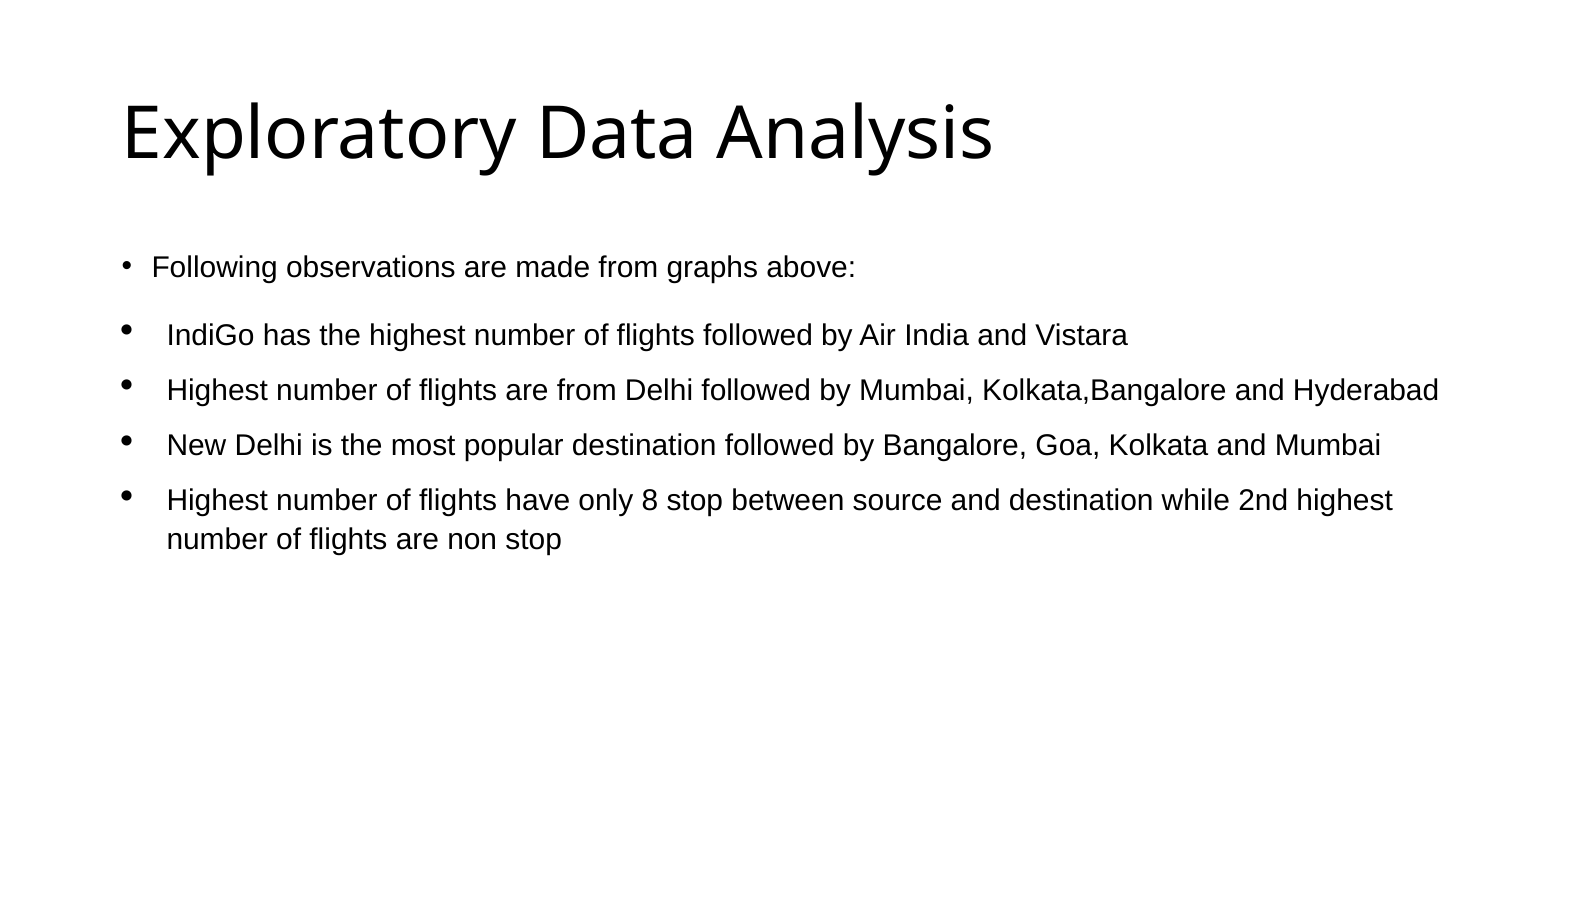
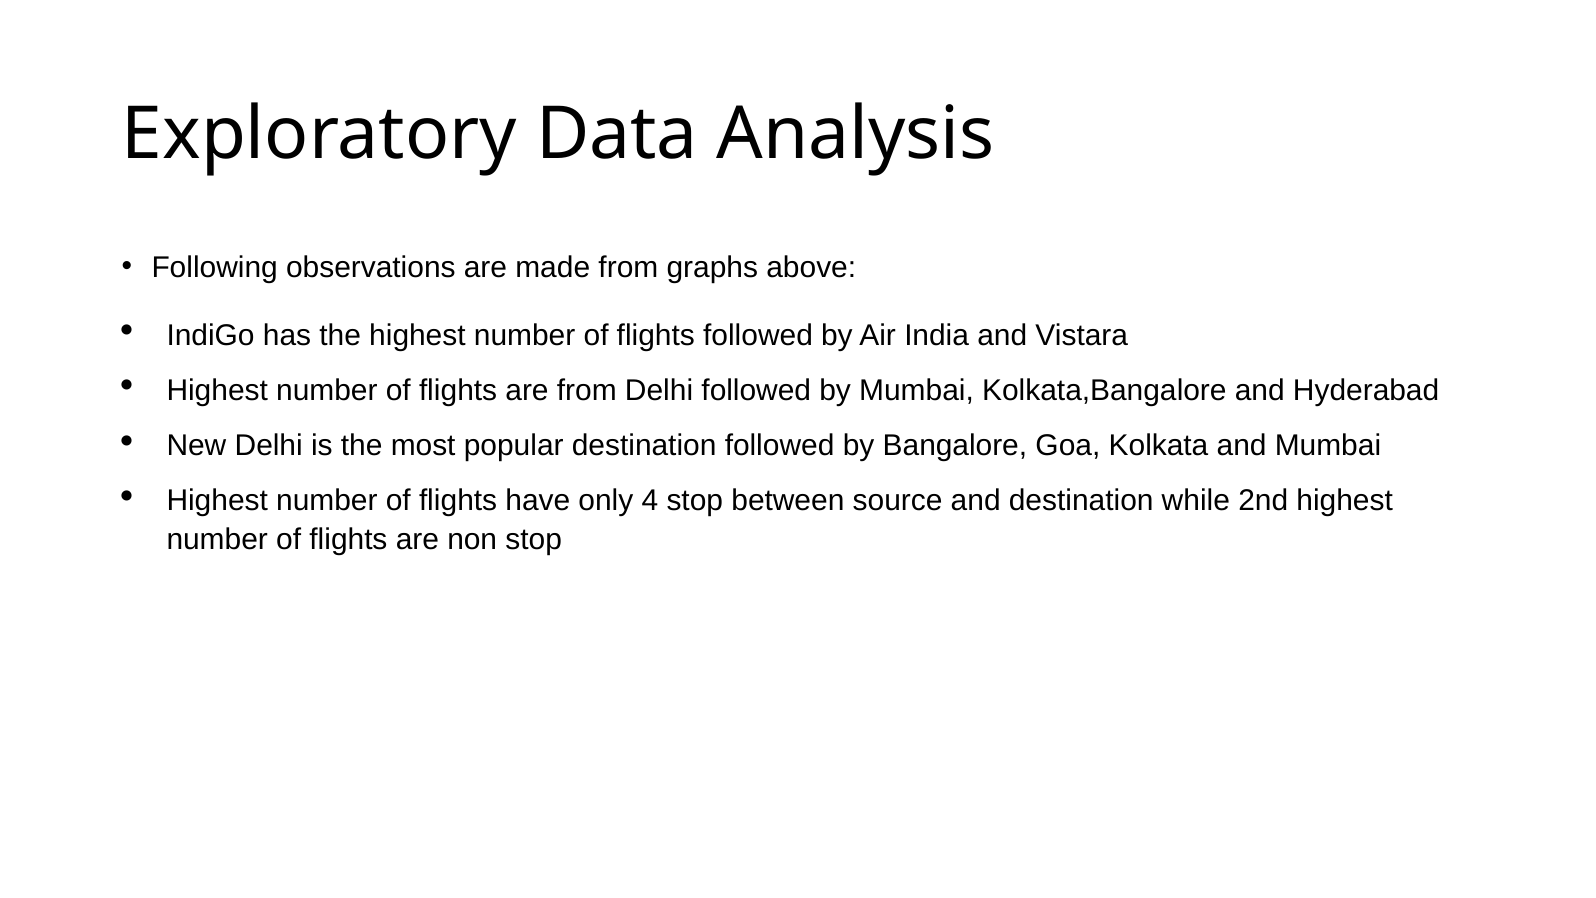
8: 8 -> 4 (650, 501)
